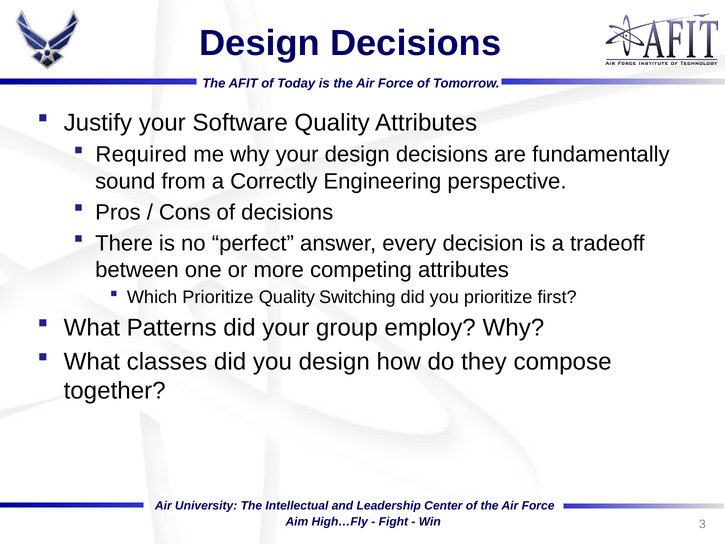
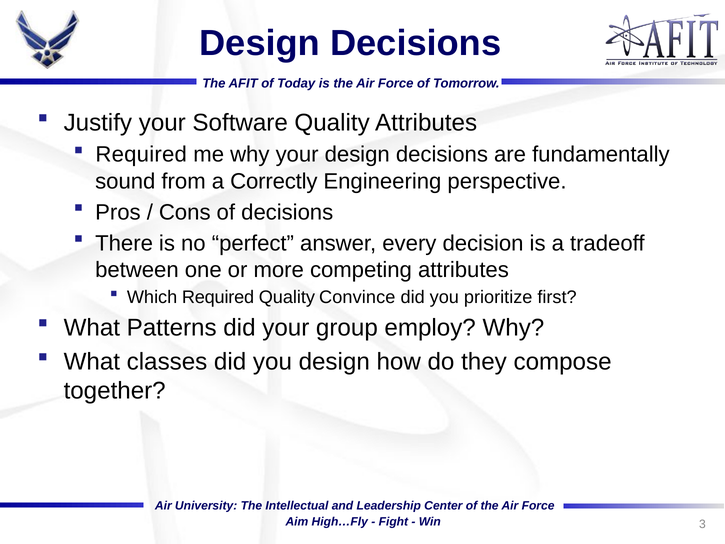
Which Prioritize: Prioritize -> Required (218, 297)
Switching: Switching -> Convince (357, 297)
